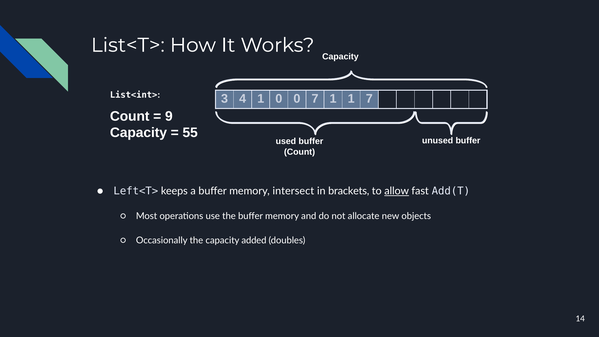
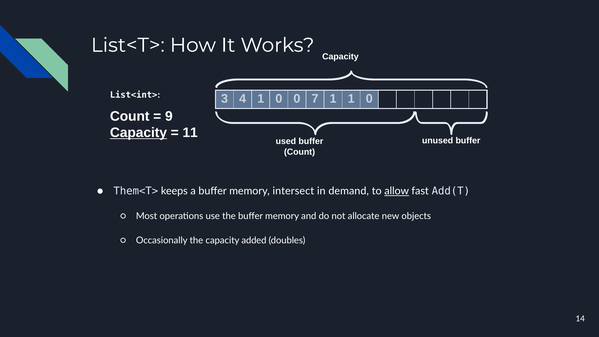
1 1 7: 7 -> 0 (369, 99)
Capacity underline: none -> present (138, 133)
55: 55 -> 11 (190, 133)
Left<T>: Left<T> -> Them<T> (136, 191)
brackets: brackets -> demand (349, 191)
